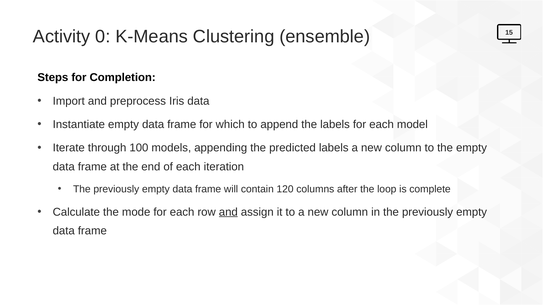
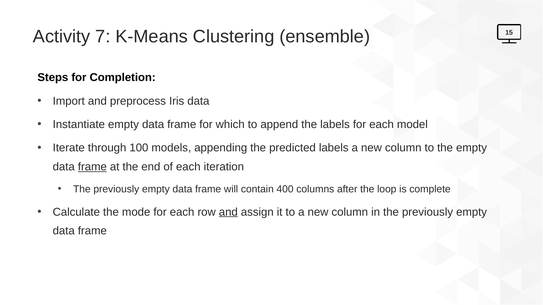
0: 0 -> 7 (103, 37)
frame underline: none -> present (92, 167)
120: 120 -> 400 (285, 189)
